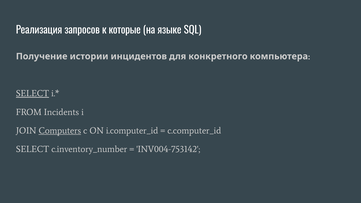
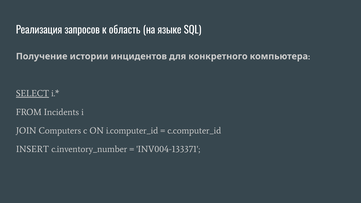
которые: которые -> область (125, 30)
Computers underline: present -> none (60, 131)
SELECT: SELECT -> INSERT (32, 149)
INV004-753142: INV004-753142 -> INV004-133371 (168, 149)
